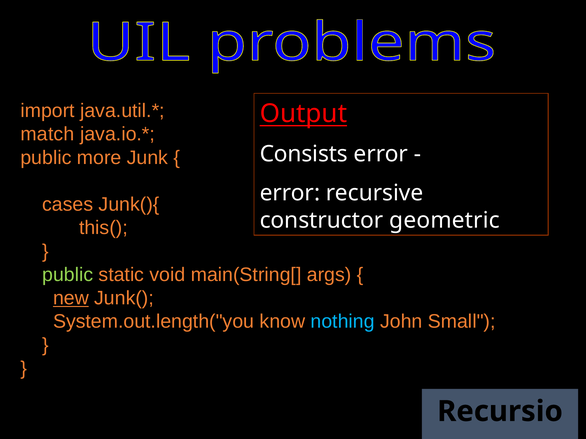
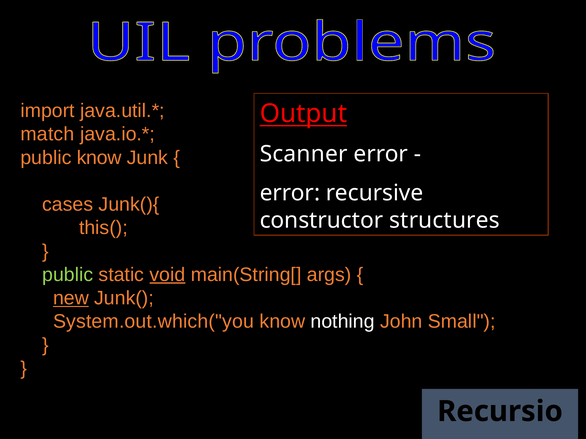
Consists: Consists -> Scanner (304, 154)
public more: more -> know (99, 158)
geometric: geometric -> structures (445, 220)
void underline: none -> present (167, 275)
System.out.length("you: System.out.length("you -> System.out.which("you (154, 322)
nothing colour: light blue -> white (343, 322)
